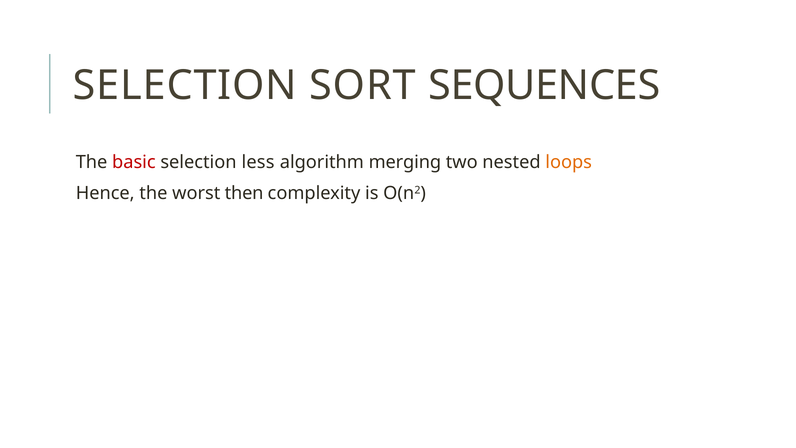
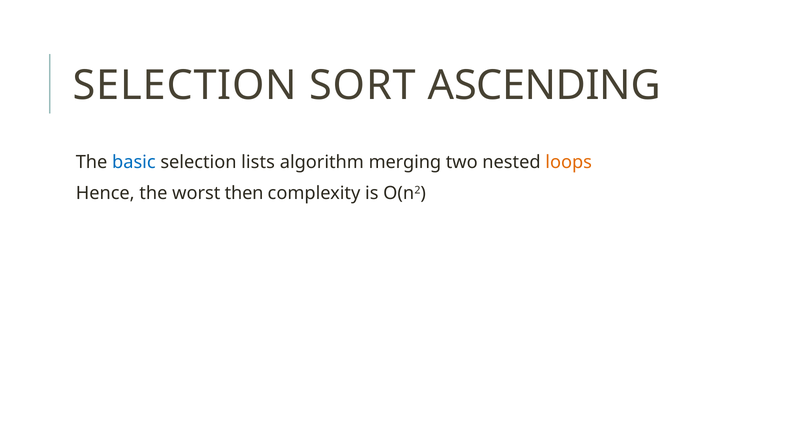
SEQUENCES: SEQUENCES -> ASCENDING (544, 85)
basic colour: red -> blue (134, 162)
less: less -> lists (258, 162)
